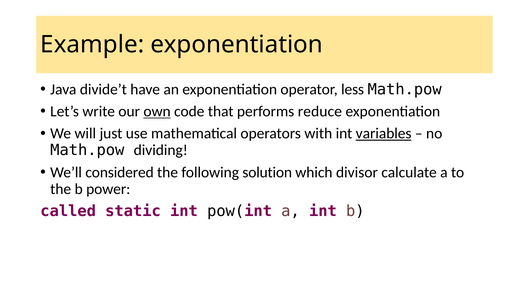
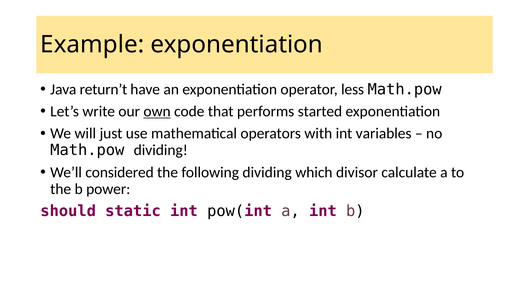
divide’t: divide’t -> return’t (103, 89)
reduce: reduce -> started (320, 112)
variables underline: present -> none (384, 134)
following solution: solution -> dividing (267, 173)
called: called -> should (68, 211)
